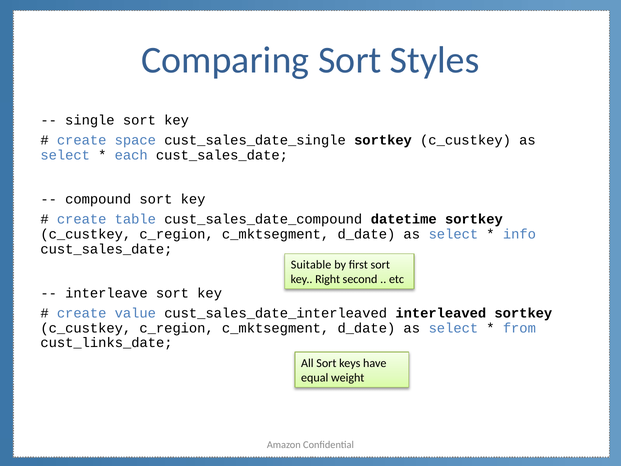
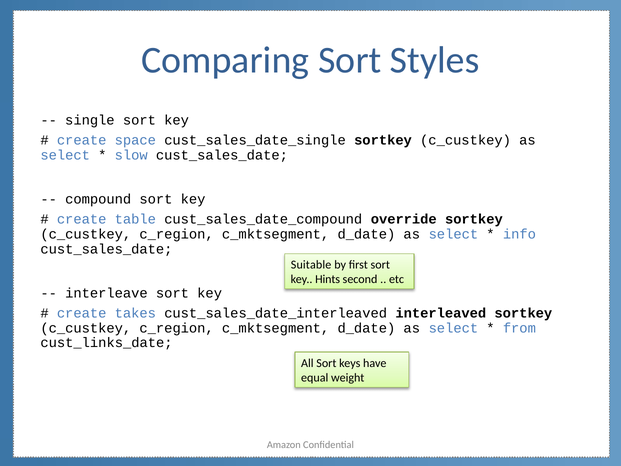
each: each -> slow (131, 155)
datetime: datetime -> override (404, 219)
Right: Right -> Hints (328, 279)
value: value -> takes (135, 313)
